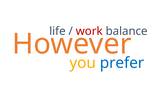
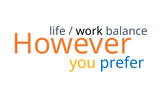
work colour: red -> black (89, 31)
